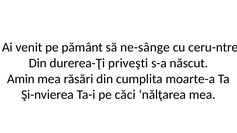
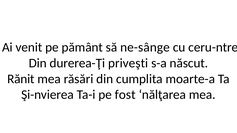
Amin: Amin -> Rănit (21, 79)
căci: căci -> fost (125, 95)
